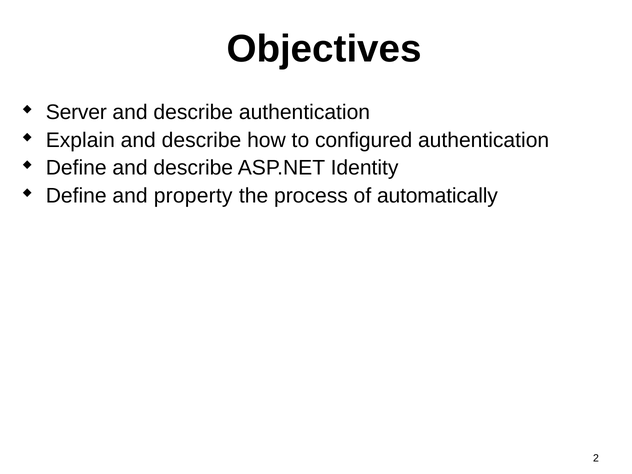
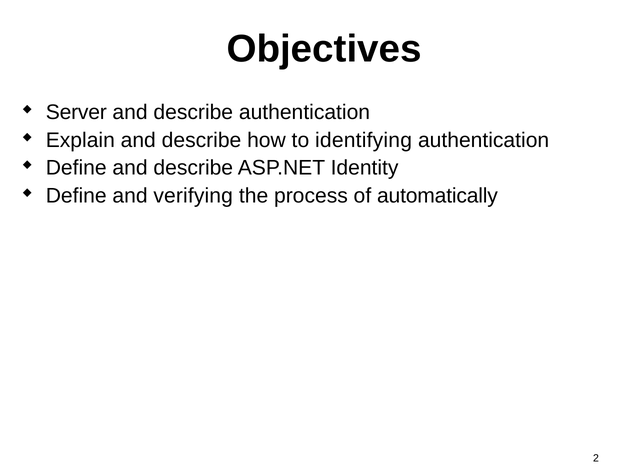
configured: configured -> identifying (364, 140)
property: property -> verifying (193, 196)
